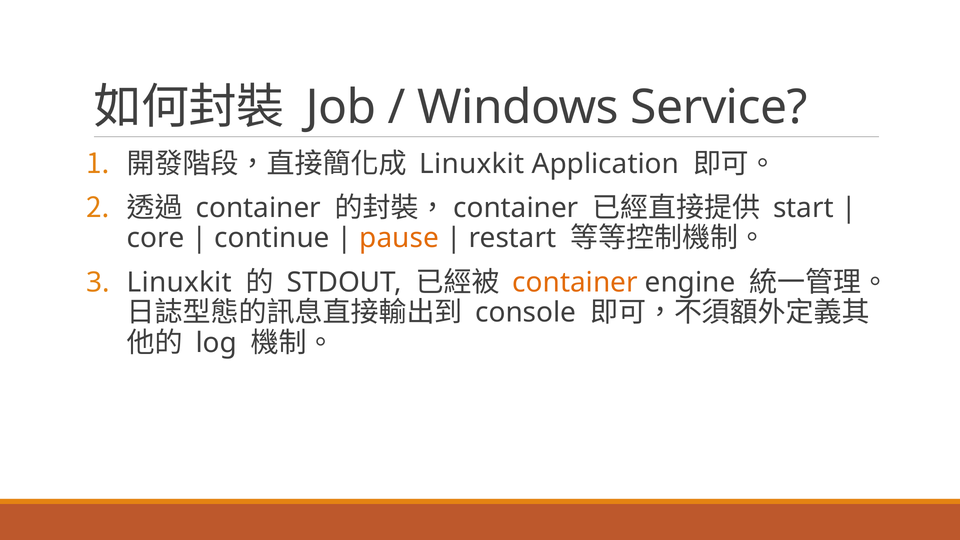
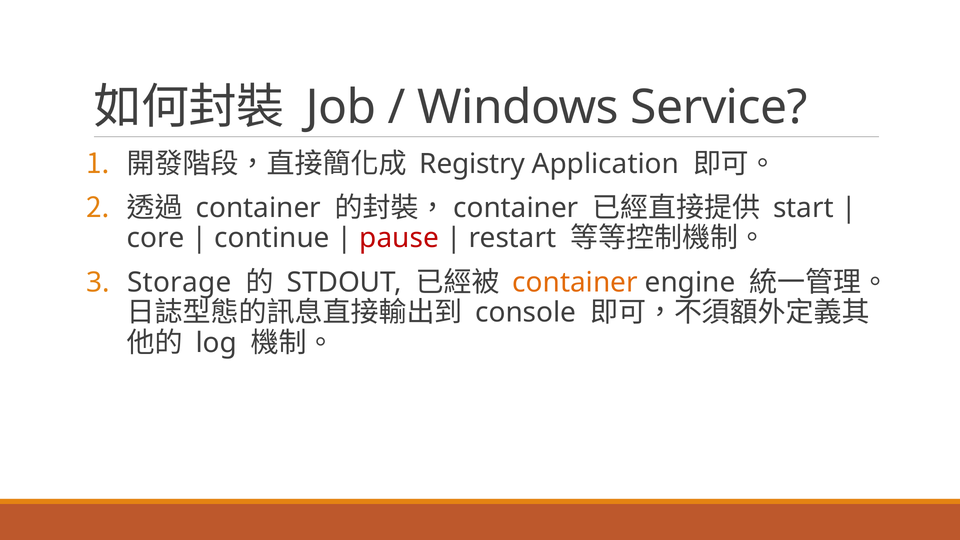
Linuxkit: Linuxkit -> Registry (472, 164)
pause colour: orange -> red (399, 238)
Linuxkit: Linuxkit -> Storage (179, 282)
